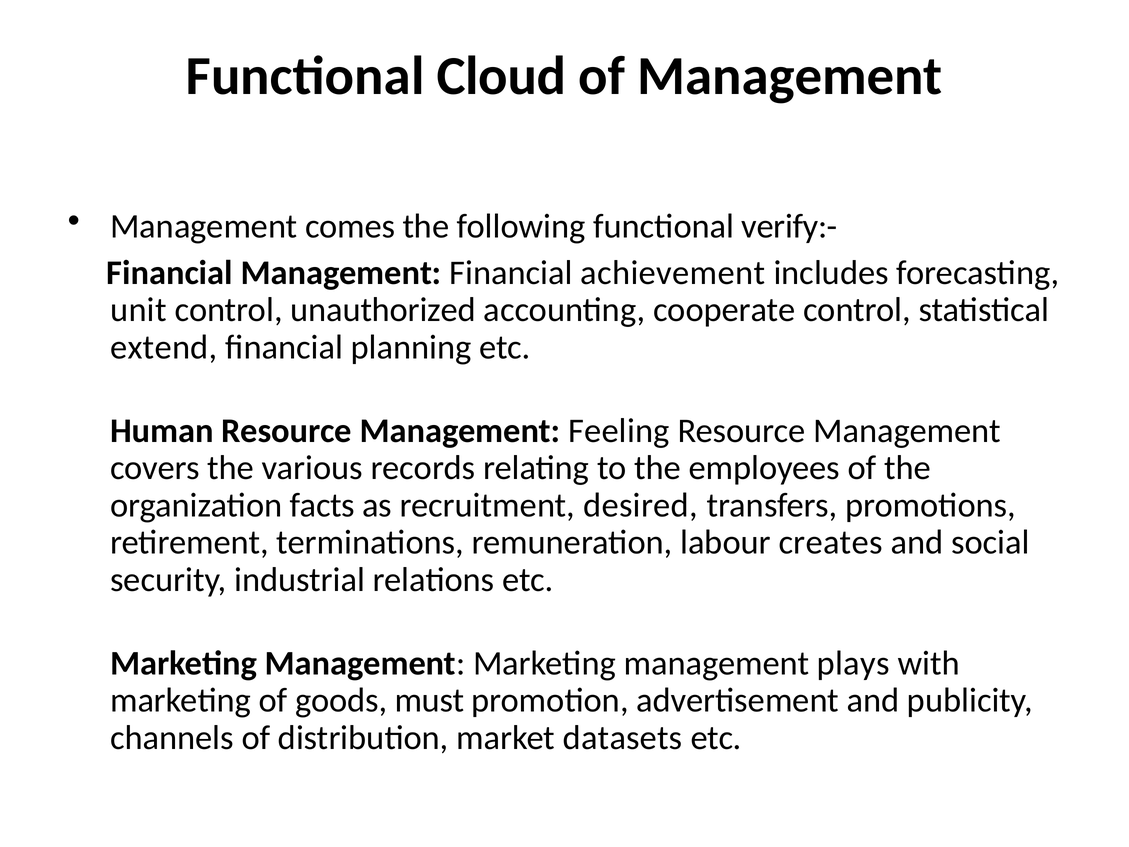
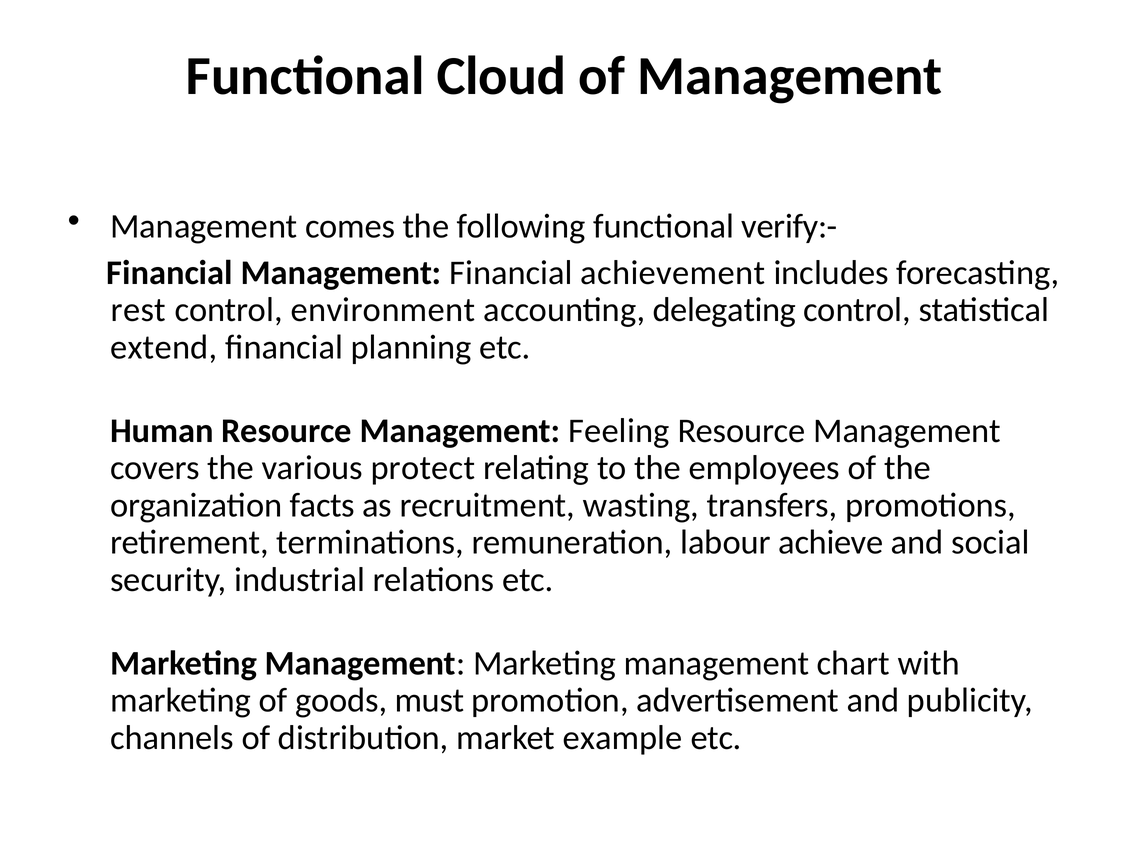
unit: unit -> rest (138, 310)
unauthorized: unauthorized -> environment (383, 310)
cooperate: cooperate -> delegating (724, 310)
records: records -> protect (423, 468)
desired: desired -> wasting (641, 505)
creates: creates -> achieve (831, 542)
plays: plays -> chart (853, 663)
datasets: datasets -> example (623, 738)
